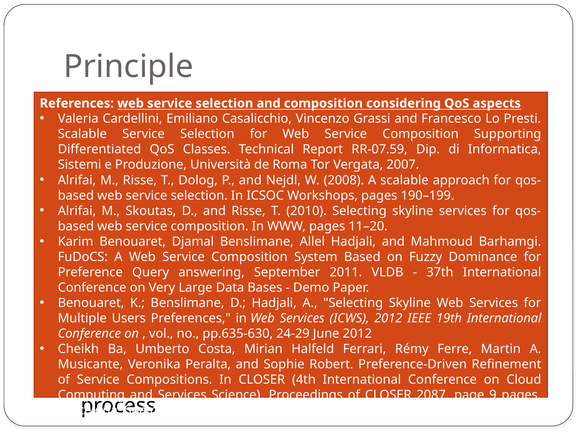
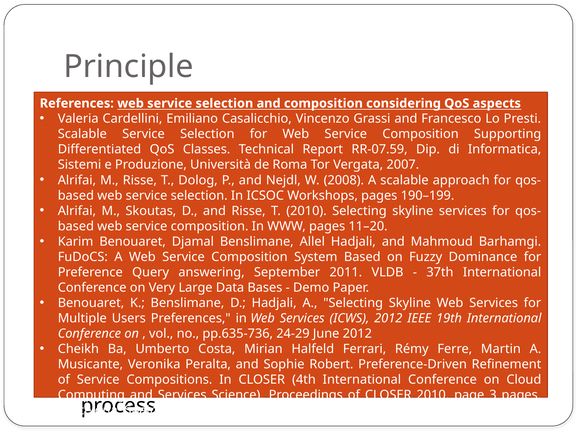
pp.635-630: pp.635-630 -> pp.635-736 (238, 334)
CLOSER 2087: 2087 -> 2010 (433, 396)
9: 9 -> 3 (493, 396)
